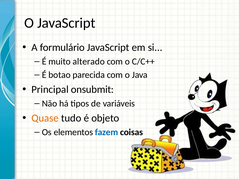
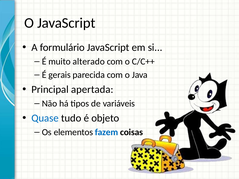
botao: botao -> gerais (60, 75)
onsubmit: onsubmit -> apertada (92, 90)
Quase colour: orange -> blue (45, 118)
